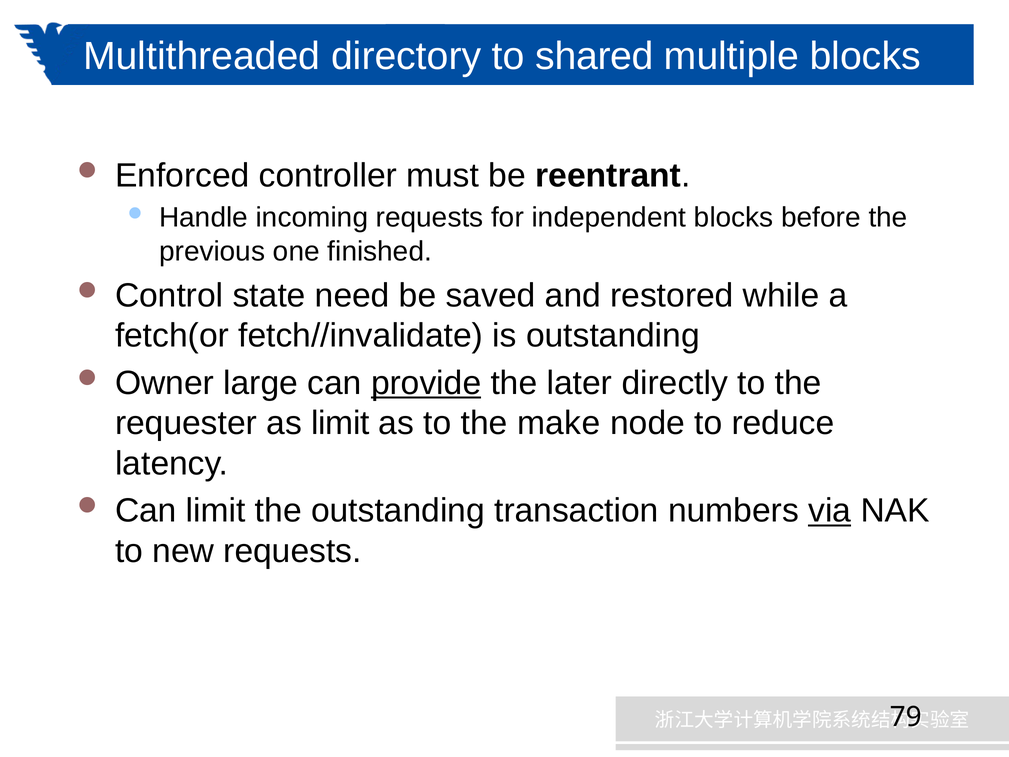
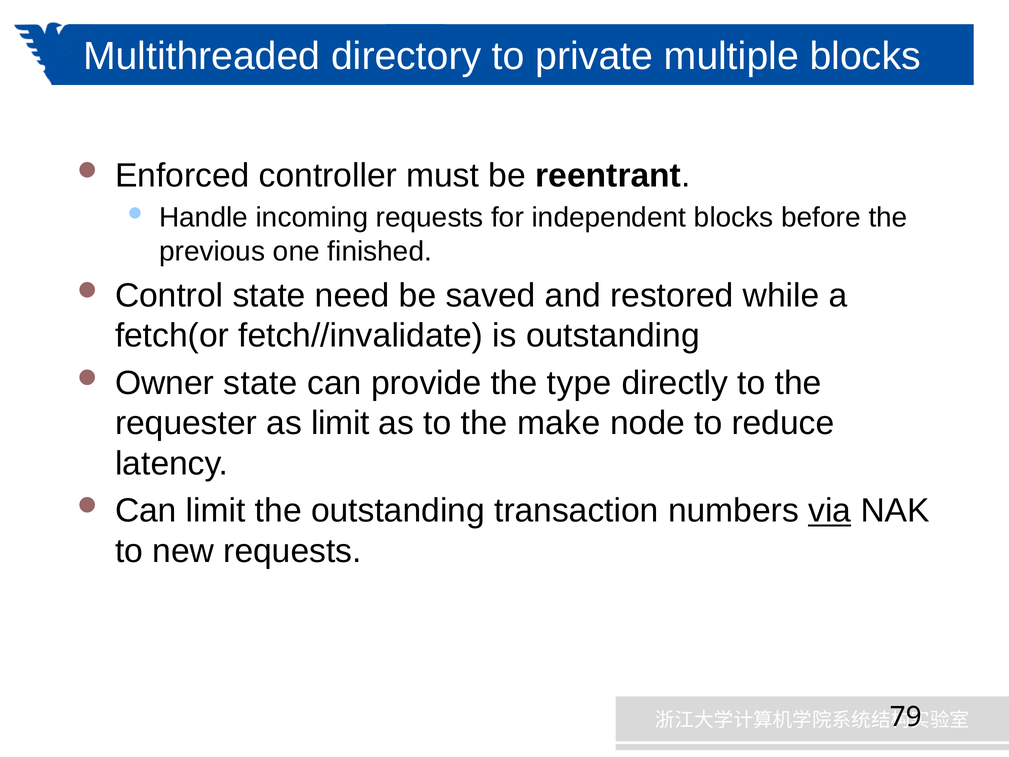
shared: shared -> private (594, 56)
Owner large: large -> state (261, 383)
provide underline: present -> none (426, 383)
later: later -> type (579, 383)
